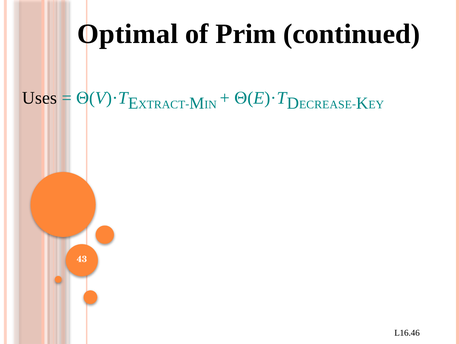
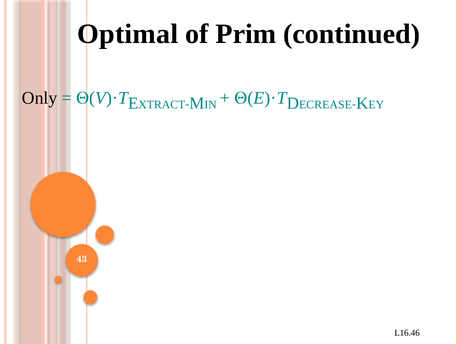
Uses: Uses -> Only (40, 98)
